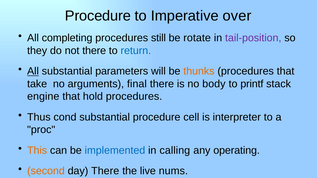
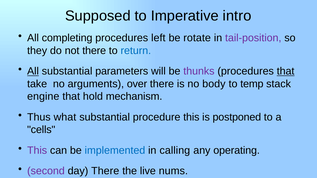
Procedure: Procedure -> Supposed (98, 16)
over: over -> intro (237, 16)
still: still -> left (158, 38)
thunks colour: orange -> purple (199, 71)
that underline: none -> present (286, 71)
final: final -> over (137, 84)
printf: printf -> temp (252, 84)
hold procedures: procedures -> mechanism (134, 97)
cond: cond -> what (65, 117)
procedure cell: cell -> this (191, 117)
interpreter: interpreter -> postponed (237, 117)
proc: proc -> cells (41, 130)
This colour: orange -> purple (37, 151)
second colour: orange -> purple (46, 171)
